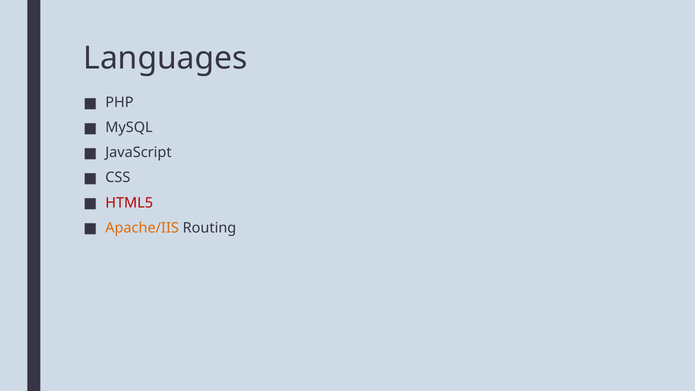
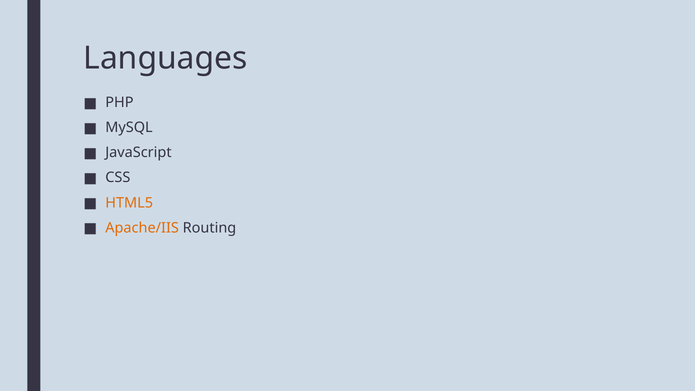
HTML5 colour: red -> orange (129, 203)
